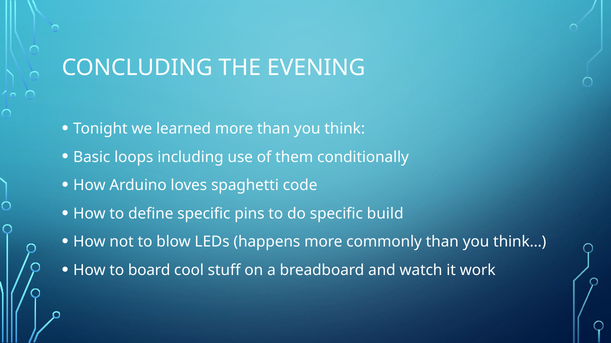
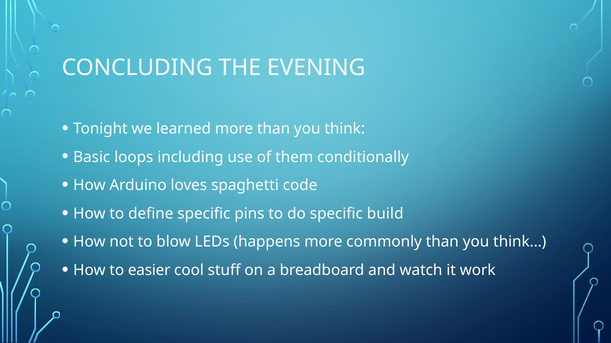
board: board -> easier (149, 271)
